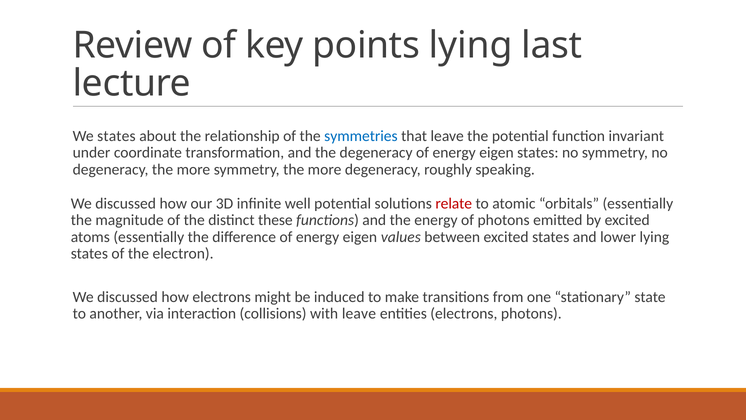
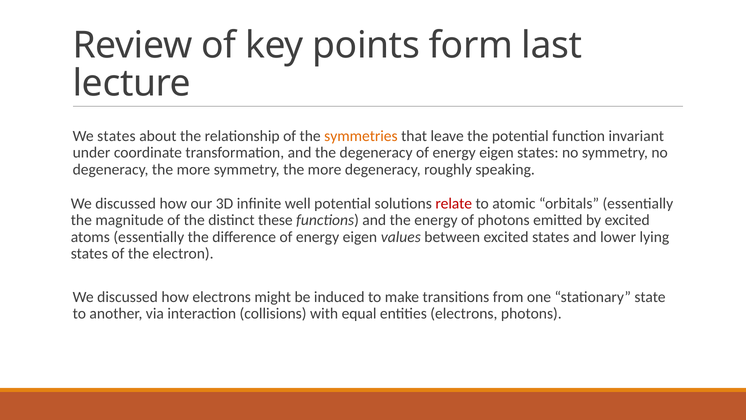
points lying: lying -> form (471, 46)
symmetries colour: blue -> orange (361, 136)
with leave: leave -> equal (359, 313)
